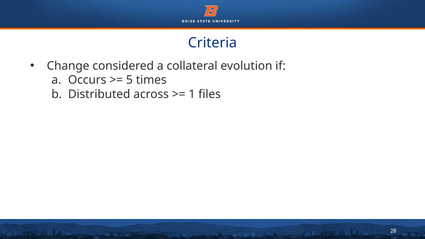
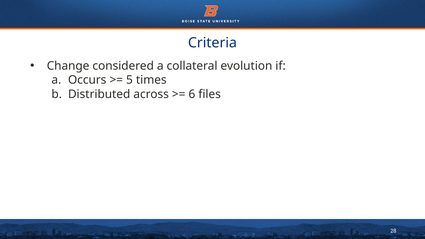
1: 1 -> 6 (192, 94)
